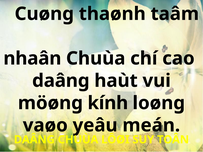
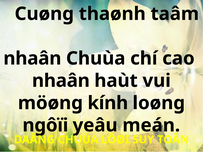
daâng: daâng -> nhaân (61, 81)
vaøo: vaøo -> ngôïi (45, 125)
